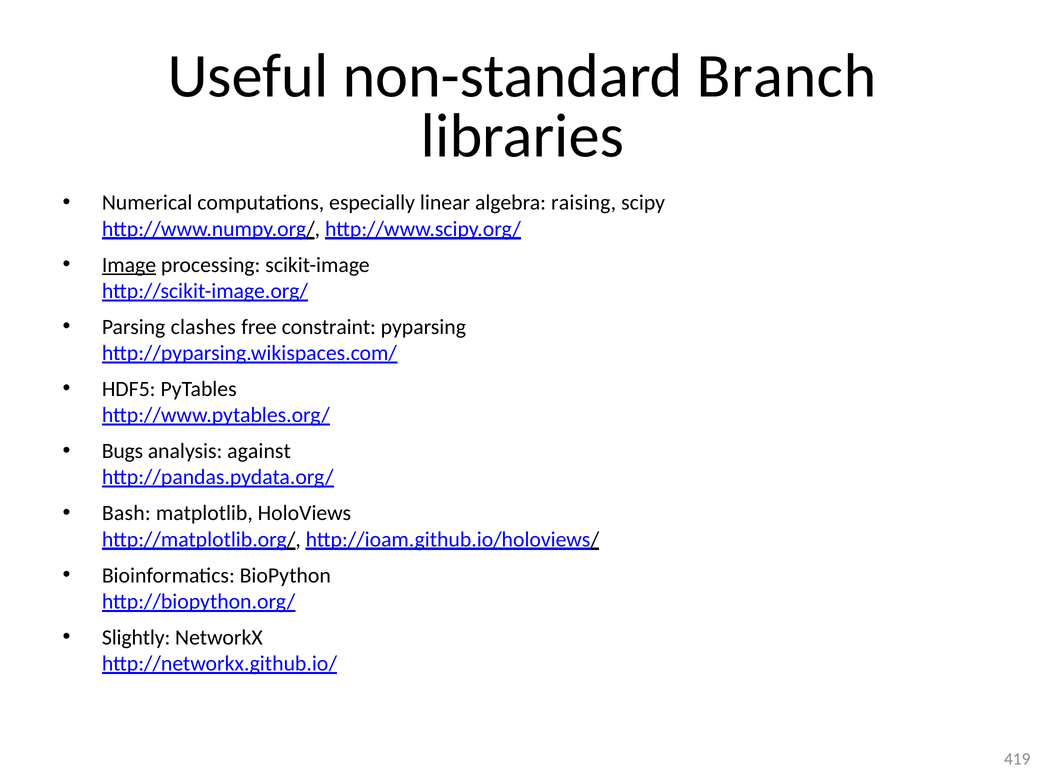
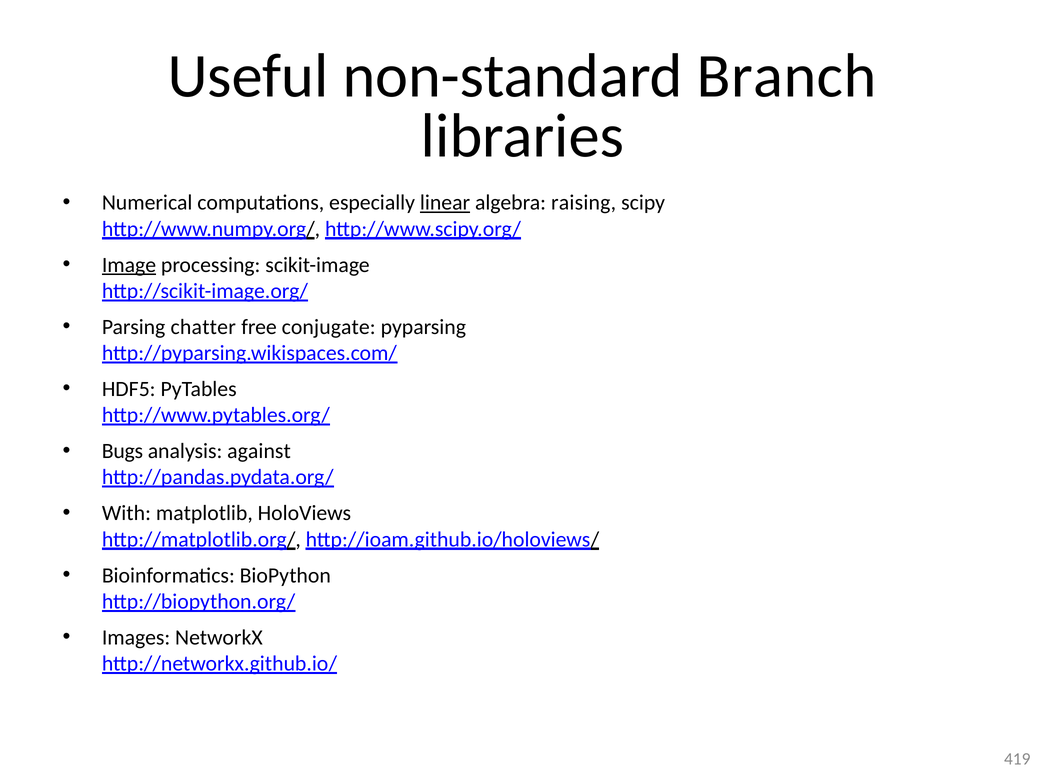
linear underline: none -> present (445, 203)
clashes: clashes -> chatter (203, 327)
constraint: constraint -> conjugate (329, 327)
Bash: Bash -> With (126, 513)
Slightly: Slightly -> Images (136, 637)
